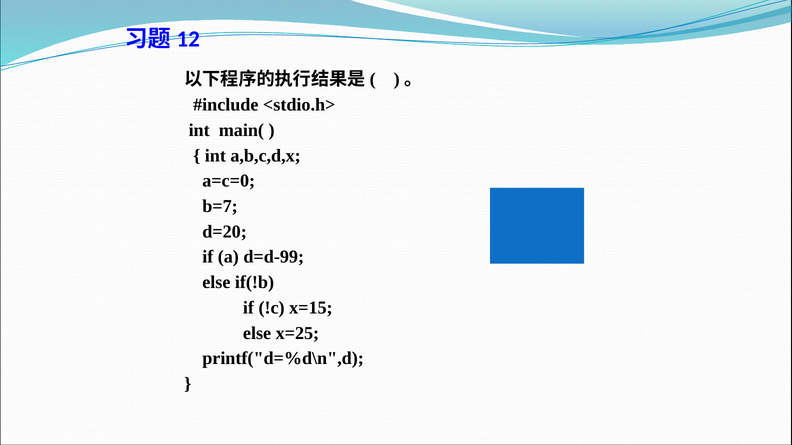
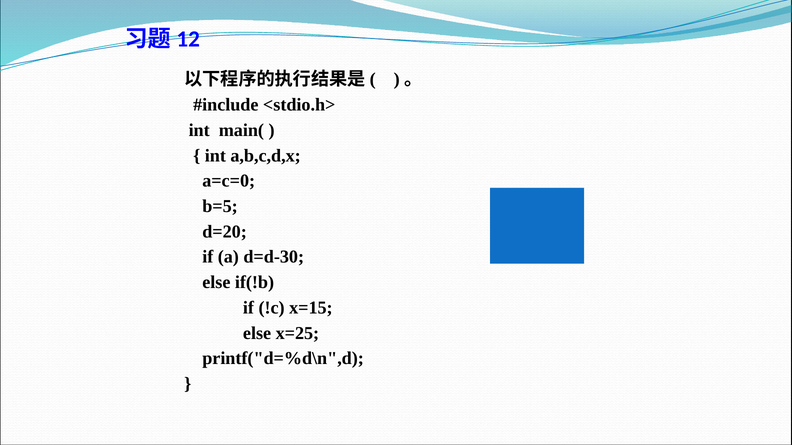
b=7: b=7 -> b=5 (220, 206)
d=d-99: d=d-99 -> d=d-30 (274, 257)
